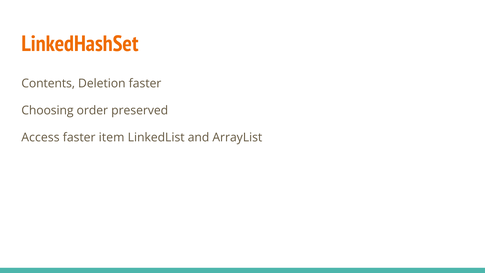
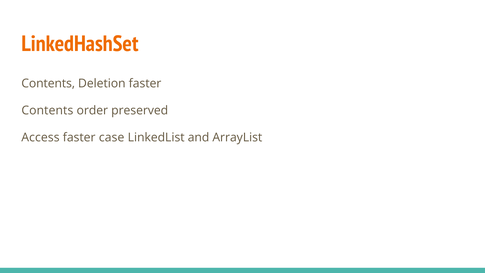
Choosing: Choosing -> Contents (47, 110)
item: item -> case (112, 137)
